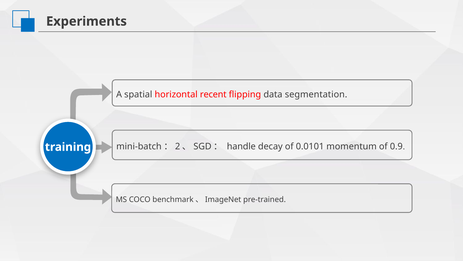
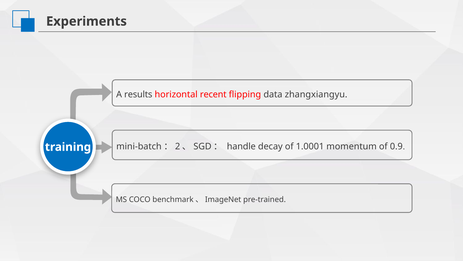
spatial: spatial -> results (138, 94)
segmentation: segmentation -> zhangxiangyu (316, 94)
0.0101: 0.0101 -> 1.0001 (310, 146)
